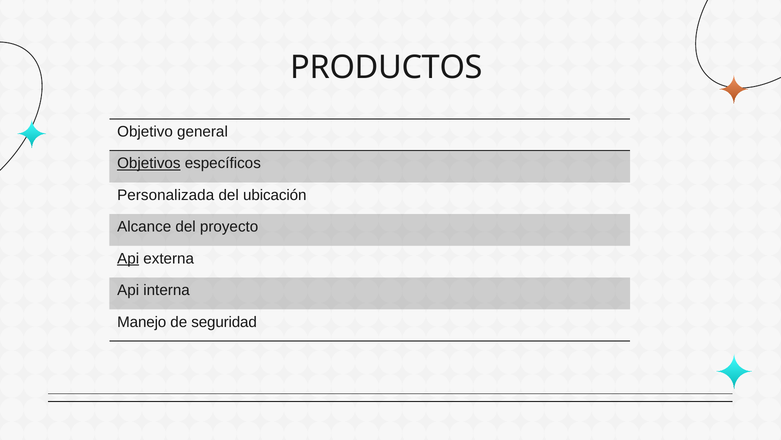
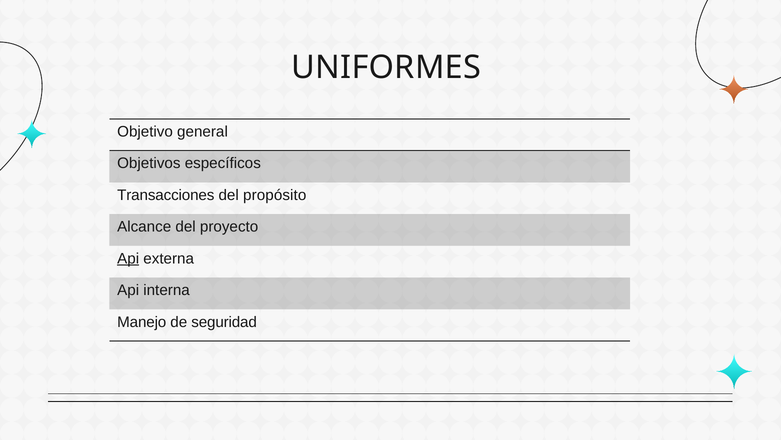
PRODUCTOS: PRODUCTOS -> UNIFORMES (386, 68)
Objetivos underline: present -> none (149, 163)
Personalizada: Personalizada -> Transacciones (166, 195)
ubicación: ubicación -> propósito (275, 195)
